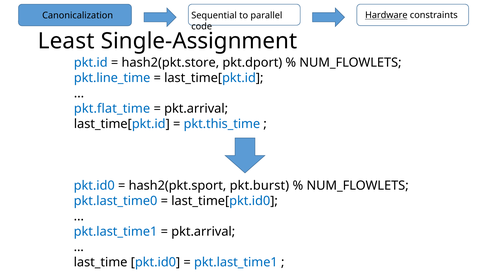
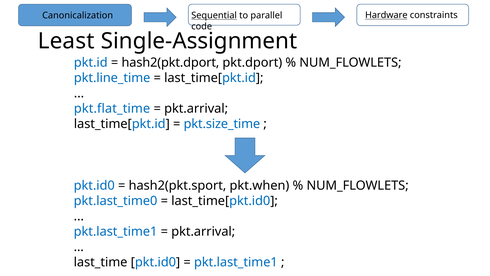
Sequential underline: none -> present (214, 16)
hash2(pkt.store: hash2(pkt.store -> hash2(pkt.dport (170, 62)
pkt.this_time: pkt.this_time -> pkt.size_time (222, 124)
pkt.burst: pkt.burst -> pkt.when (259, 185)
